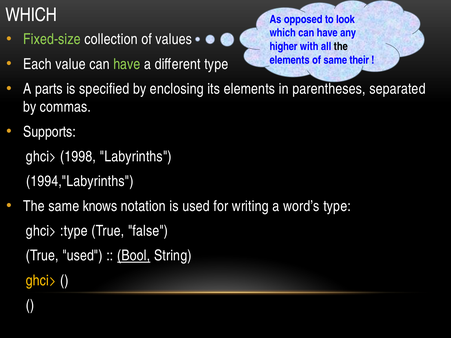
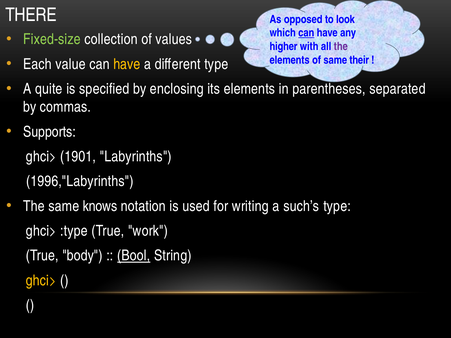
WHICH: WHICH -> THERE (31, 15)
can underline: none -> present (306, 33)
the colour: black -> purple (341, 46)
have colour: light green -> yellow (127, 64)
parts: parts -> quite (49, 89)
1998: 1998 -> 1901 (78, 157)
1994,"Labyrinths: 1994,"Labyrinths -> 1996,"Labyrinths (80, 181)
word’s: word’s -> such’s (301, 206)
false: false -> work (148, 231)
True used: used -> body (82, 256)
